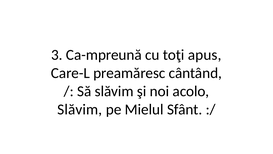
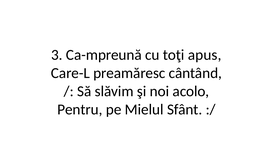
Slăvim: Slăvim -> Pentru (80, 109)
